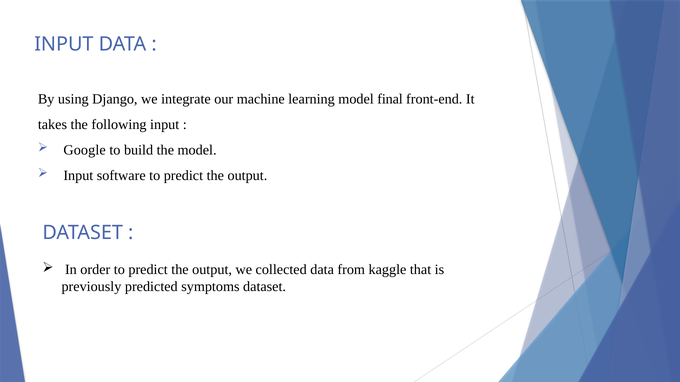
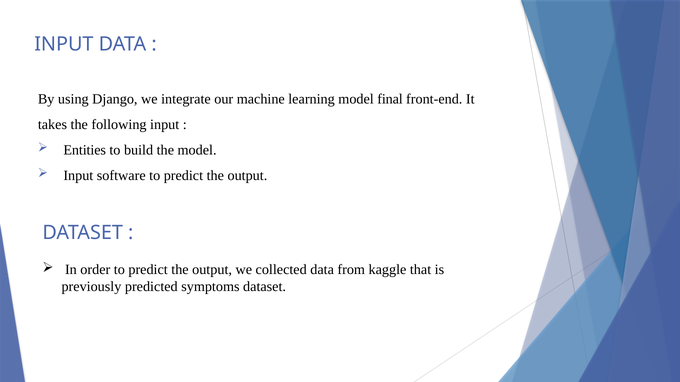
Google: Google -> Entities (85, 150)
